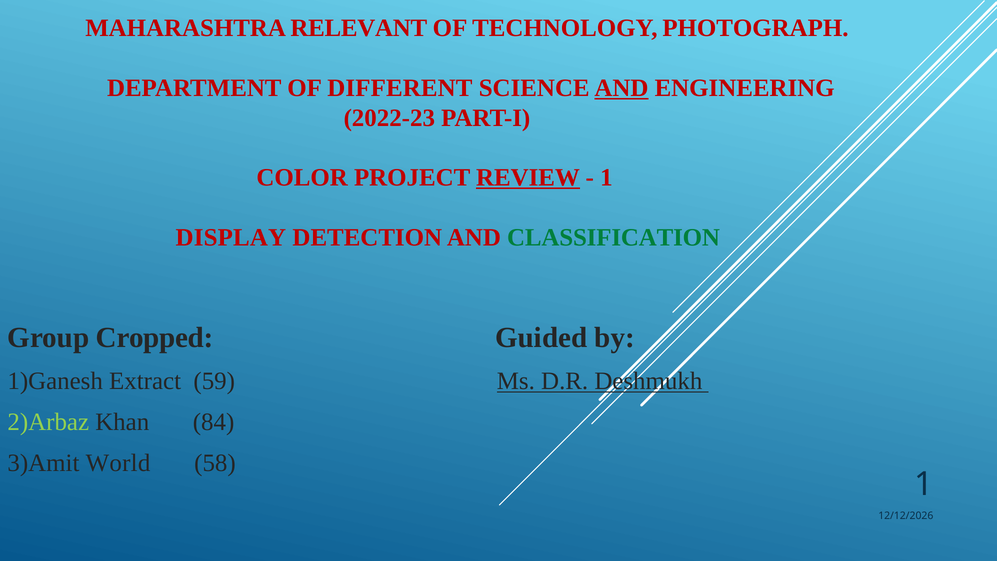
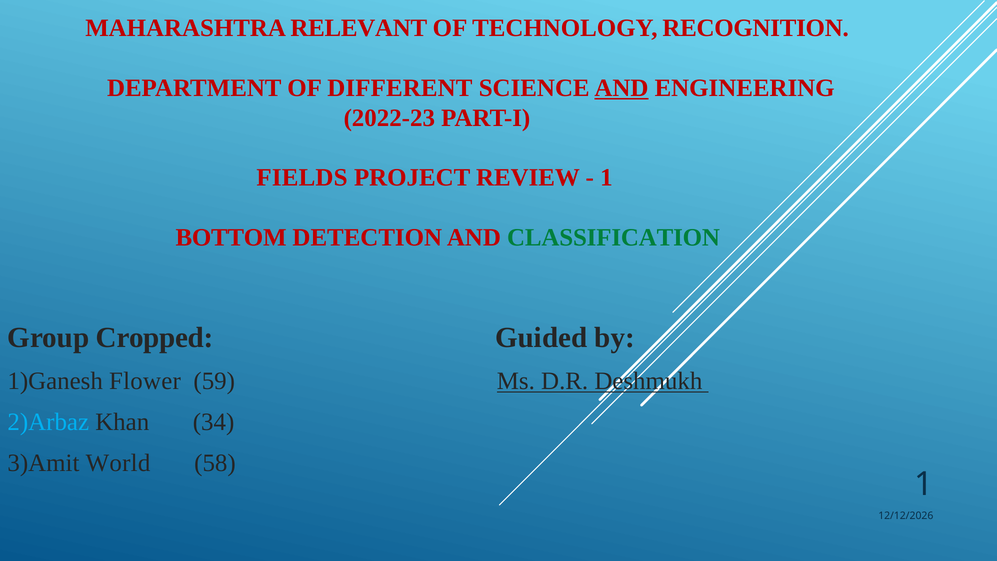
PHOTOGRAPH: PHOTOGRAPH -> RECOGNITION (756, 28)
COLOR: COLOR -> FIELDS (302, 178)
REVIEW underline: present -> none (528, 178)
DISPLAY: DISPLAY -> BOTTOM (231, 238)
Extract: Extract -> Flower (145, 381)
2)Arbaz colour: light green -> light blue (48, 422)
84: 84 -> 34 (214, 422)
